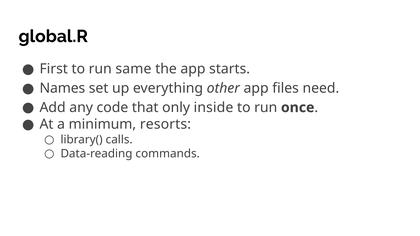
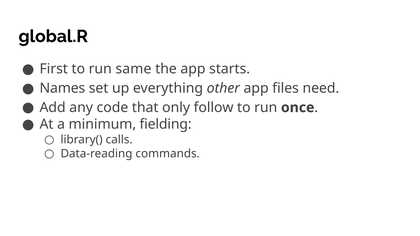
inside: inside -> follow (214, 108)
resorts: resorts -> fielding (166, 124)
